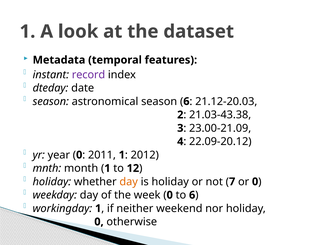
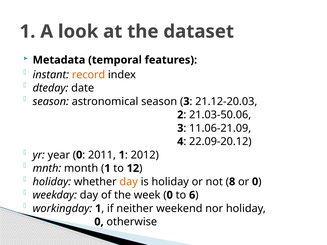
record colour: purple -> orange (89, 75)
6: 6 -> 3 (186, 102)
21.03-43.38: 21.03-43.38 -> 21.03-50.06 (220, 115)
23.00-21.09: 23.00-21.09 -> 11.06-21.09 (220, 128)
7: 7 -> 8 (232, 182)
